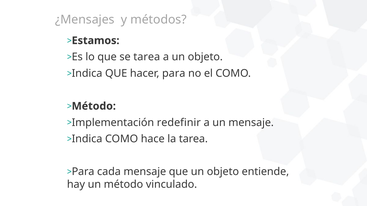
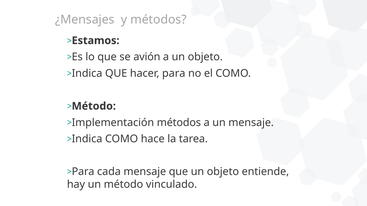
se tarea: tarea -> avión (147, 57)
Implementación redefinir: redefinir -> métodos (179, 123)
